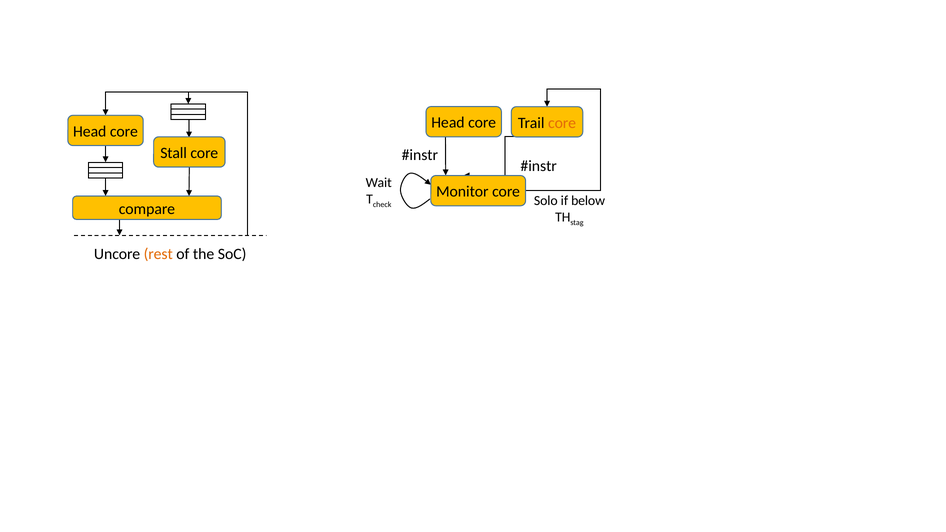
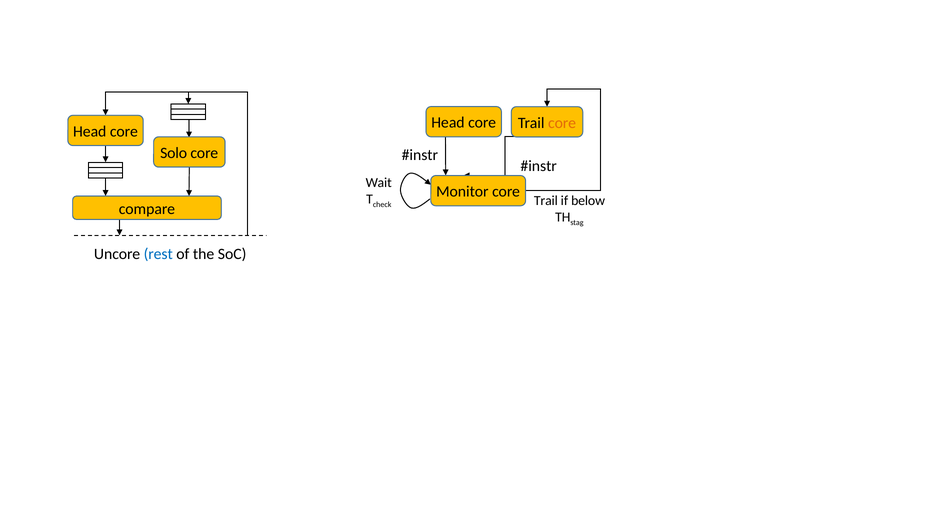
Stall: Stall -> Solo (174, 153)
Solo: Solo -> Trail (546, 201)
rest colour: orange -> blue (158, 254)
